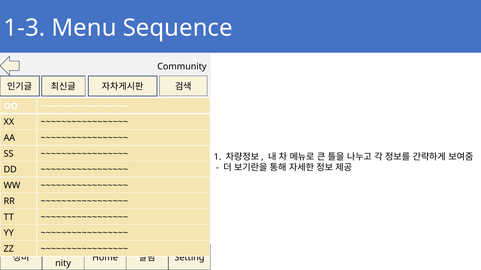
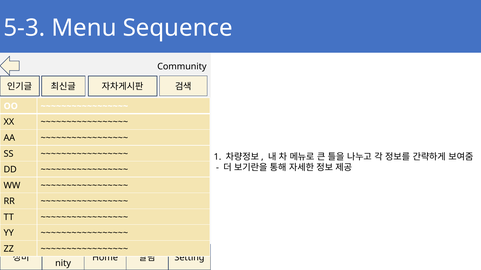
1-3: 1-3 -> 5-3 (24, 28)
